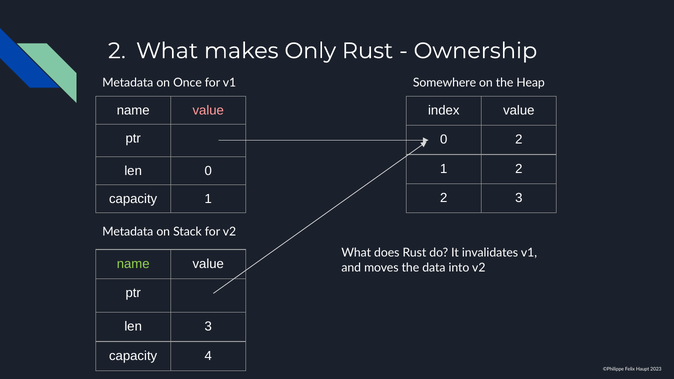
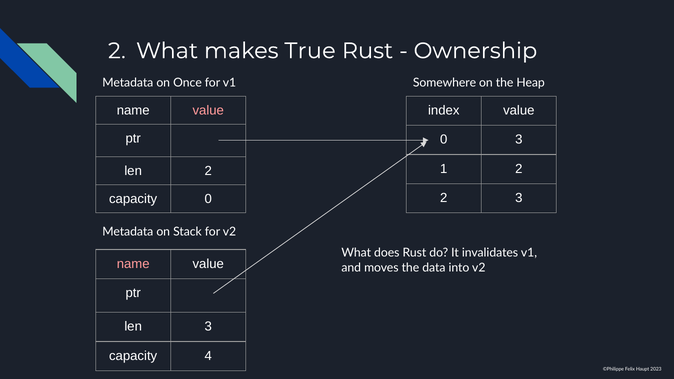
Only: Only -> True (310, 51)
0 2: 2 -> 3 (519, 140)
len 0: 0 -> 2 (208, 171)
capacity 1: 1 -> 0 (208, 199)
name colour: light green -> pink (133, 264)
